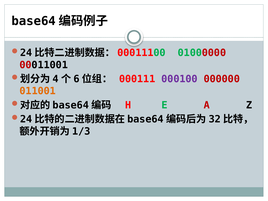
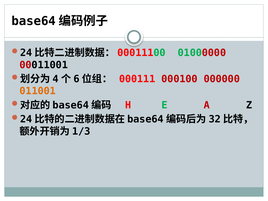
000100 colour: purple -> red (179, 79)
